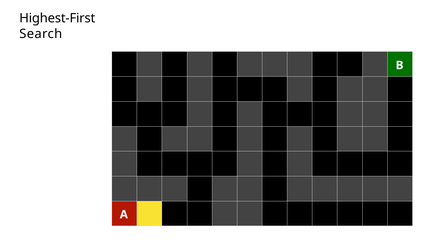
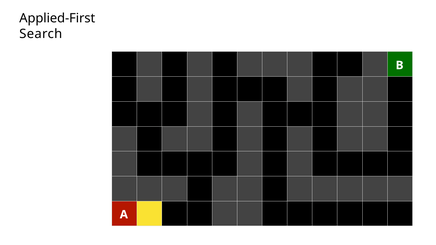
Highest-First: Highest-First -> Applied-First (57, 18)
